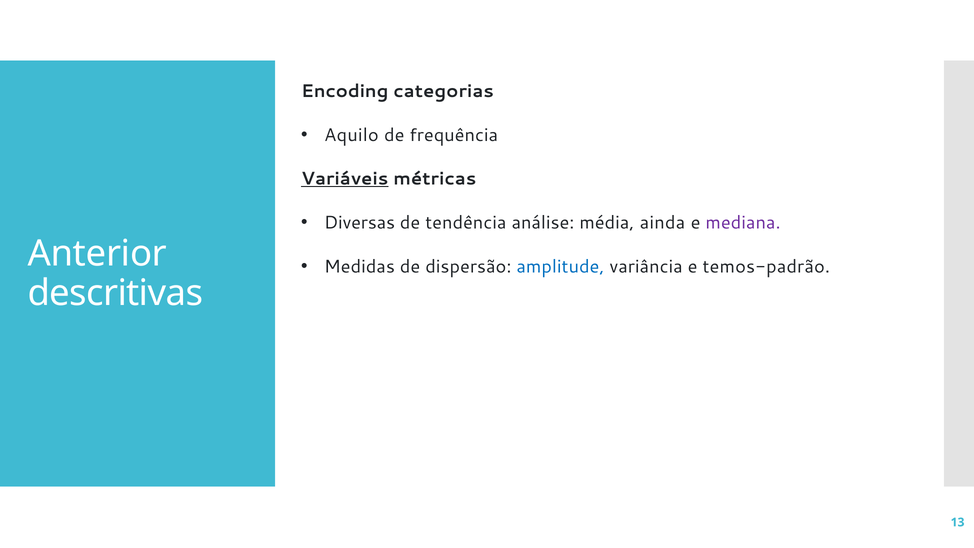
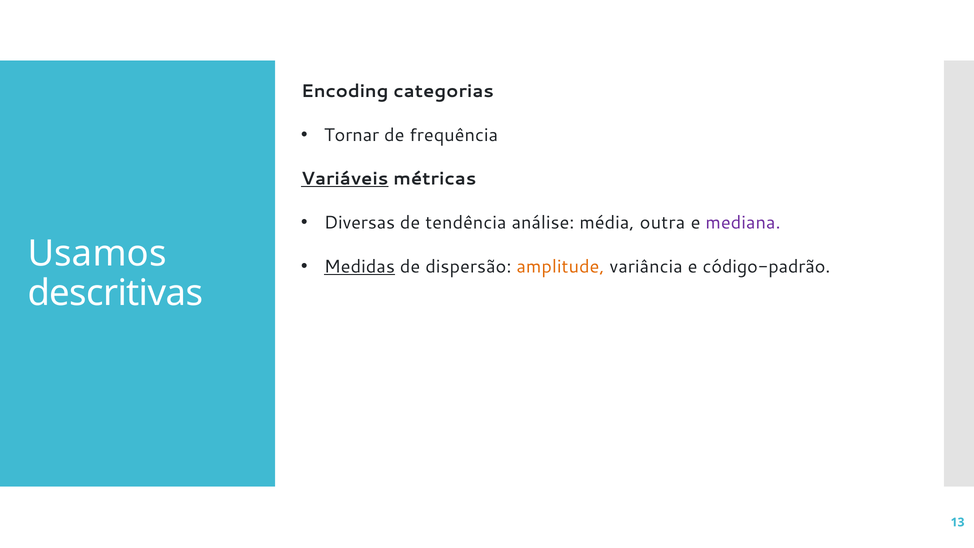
Aquilo: Aquilo -> Tornar (352, 135)
ainda: ainda -> outra (662, 223)
Anterior: Anterior -> Usamos (97, 254)
Medidas underline: none -> present (359, 266)
amplitude colour: blue -> orange (560, 266)
temos-padrão: temos-padrão -> código-padrão (766, 266)
